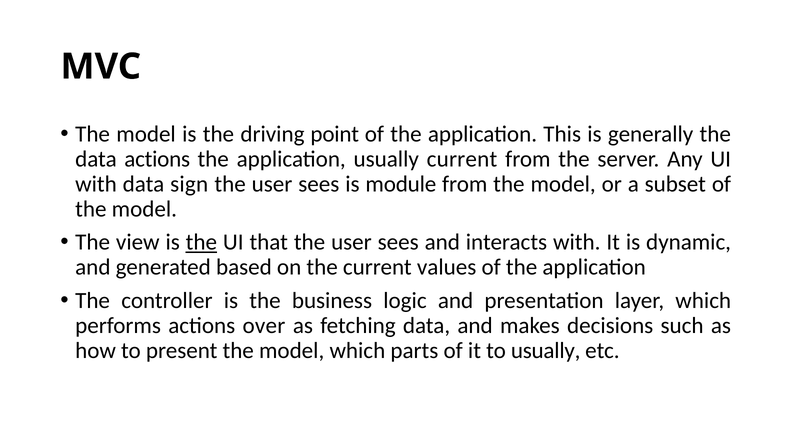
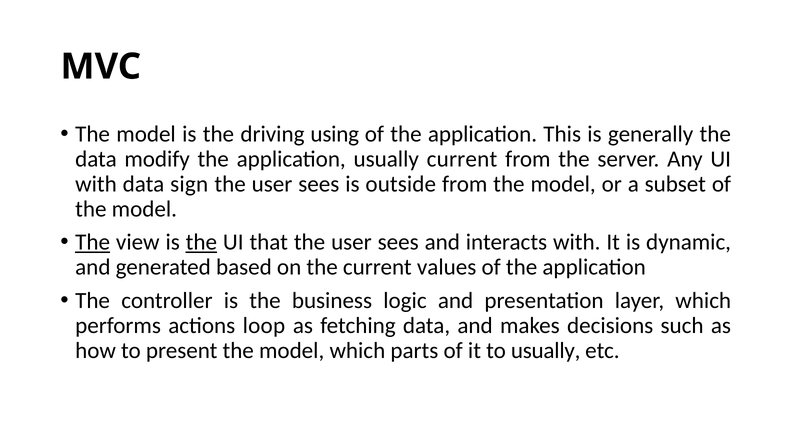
point: point -> using (335, 134)
data actions: actions -> modify (157, 159)
module: module -> outside (401, 184)
The underline: none -> present (93, 242)
over: over -> loop (264, 325)
